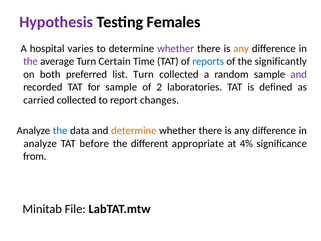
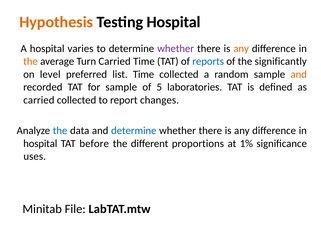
Hypothesis colour: purple -> orange (56, 22)
Testing Females: Females -> Hospital (174, 22)
the colour: purple -> orange (31, 61)
Turn Certain: Certain -> Carried (115, 61)
both: both -> level (50, 74)
list Turn: Turn -> Time (144, 74)
and colour: purple -> orange (299, 74)
2: 2 -> 5 (159, 87)
determine colour: orange -> blue (134, 131)
analyze: analyze -> hospital (40, 143)
appropriate: appropriate -> proportions (198, 143)
4%: 4% -> 1% (246, 143)
from: from -> uses (35, 156)
